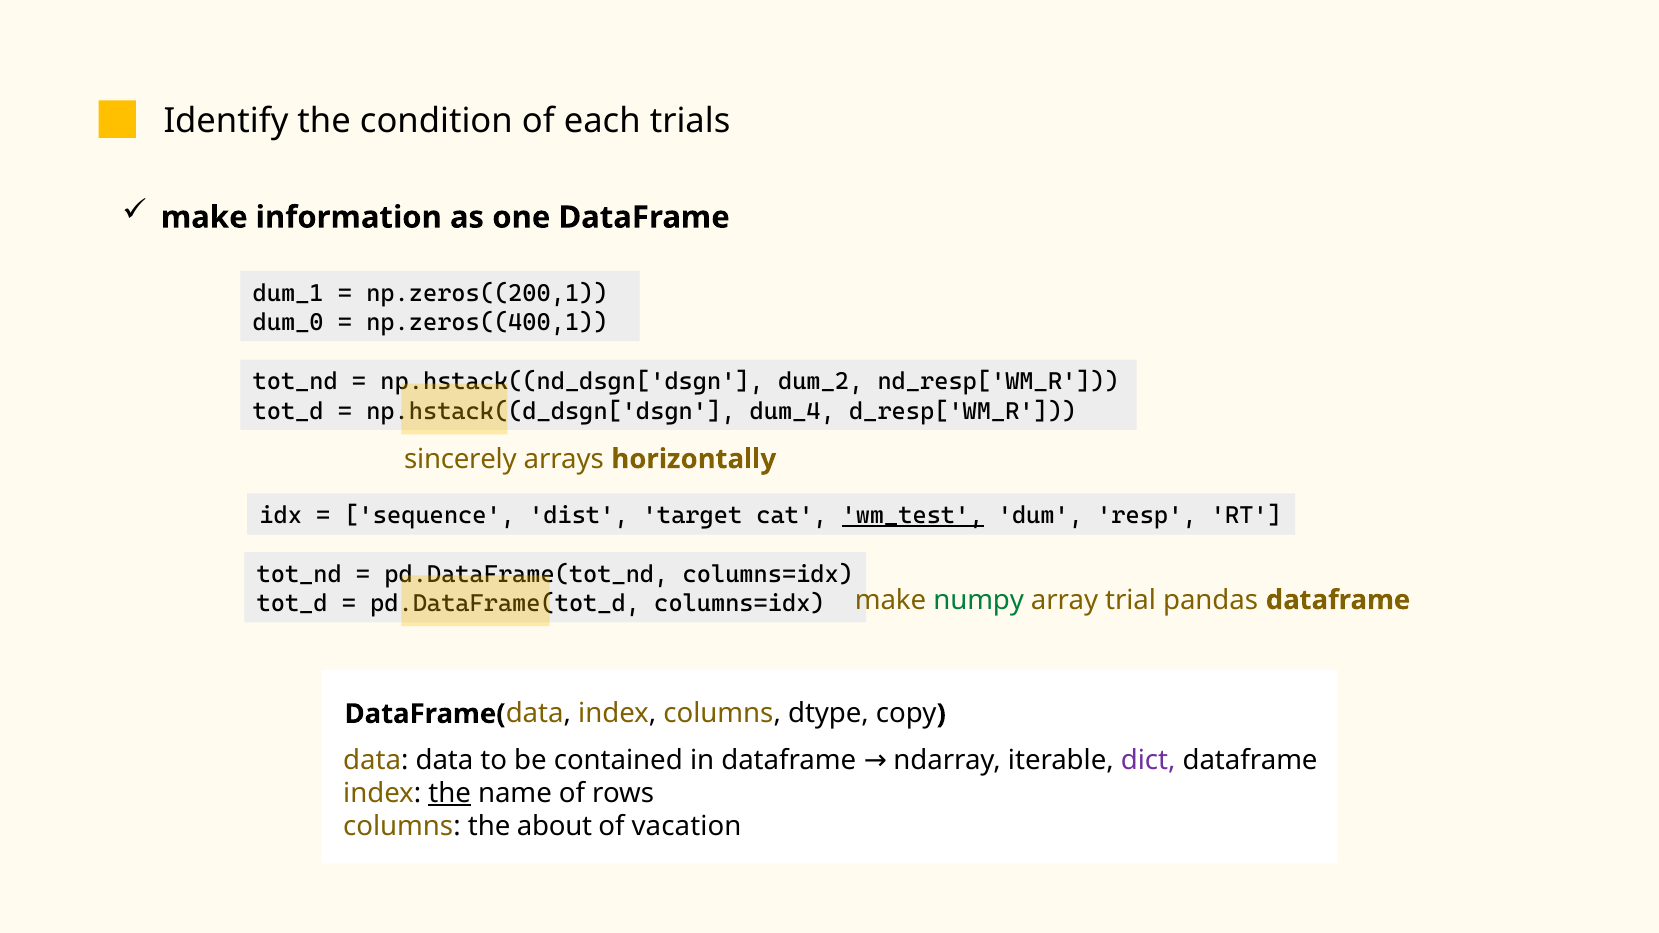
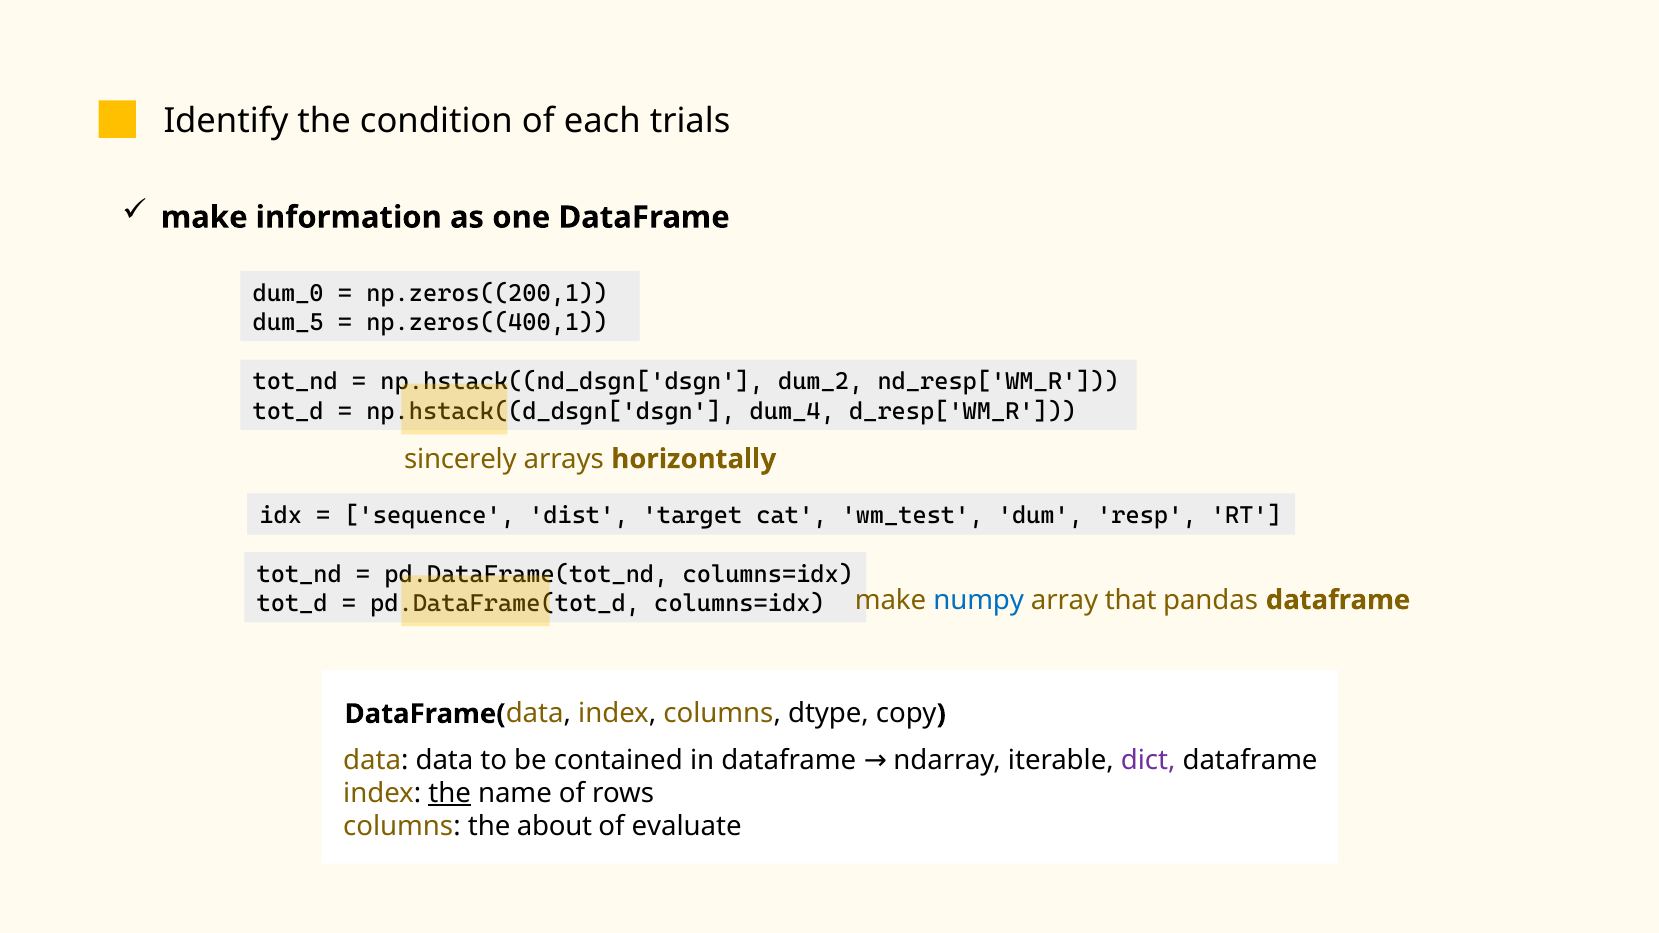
dum_1: dum_1 -> dum_0 (288, 293)
dum_0: dum_0 -> dum_5 (288, 322)
wm_test underline: present -> none (913, 516)
numpy colour: green -> blue (979, 600)
trial: trial -> that (1131, 600)
vacation: vacation -> evaluate (687, 826)
